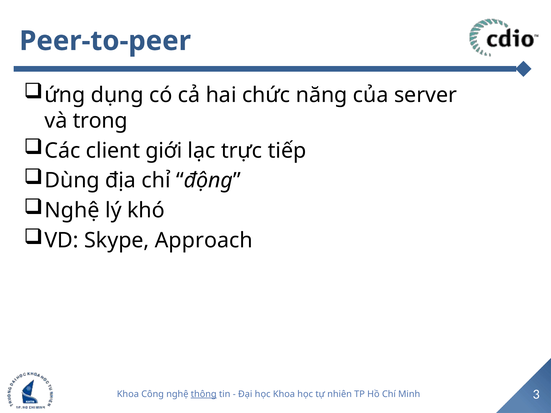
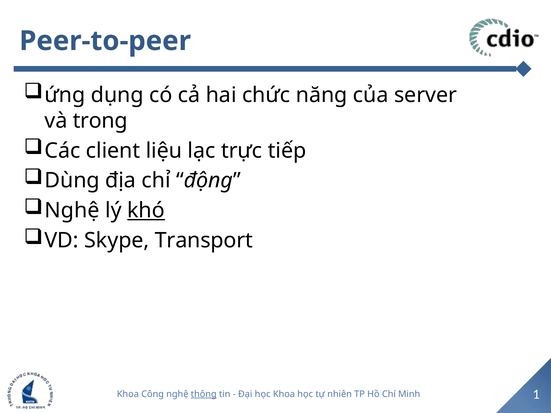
giới: giới -> liệu (164, 151)
khó underline: none -> present (146, 211)
Approach: Approach -> Transport (204, 241)
3: 3 -> 1 (536, 394)
